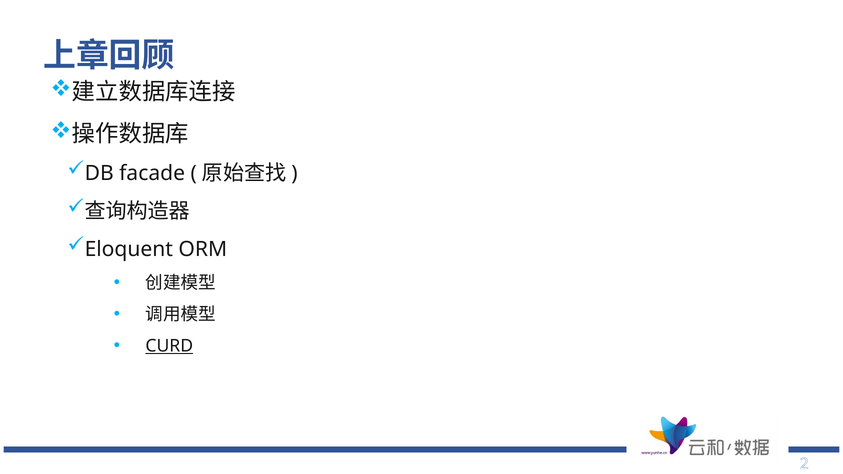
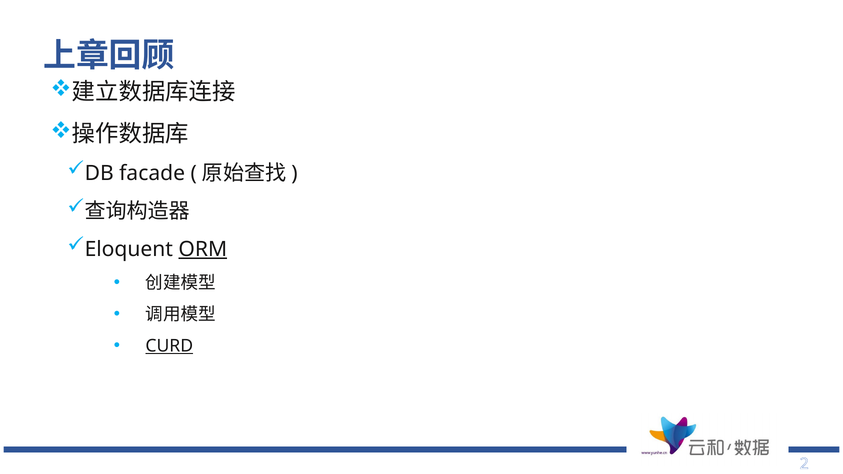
ORM underline: none -> present (203, 249)
